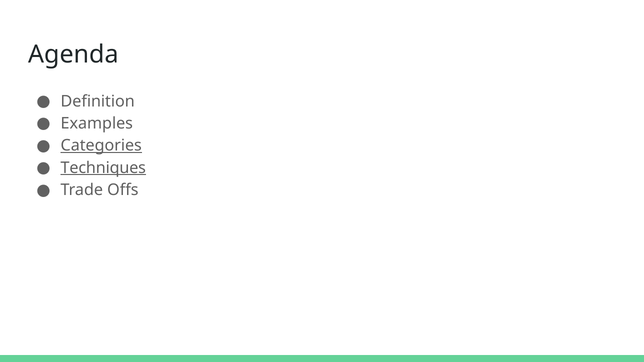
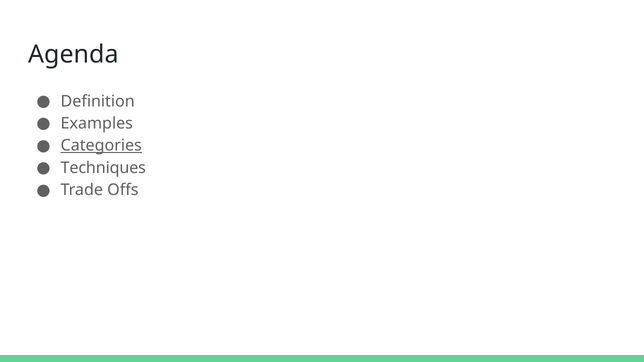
Techniques underline: present -> none (103, 168)
